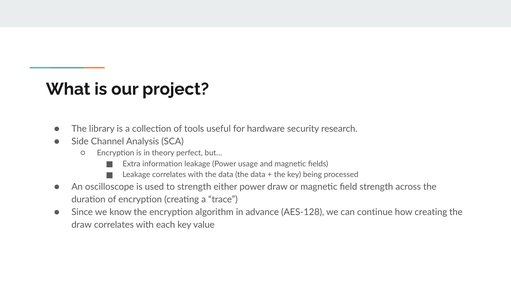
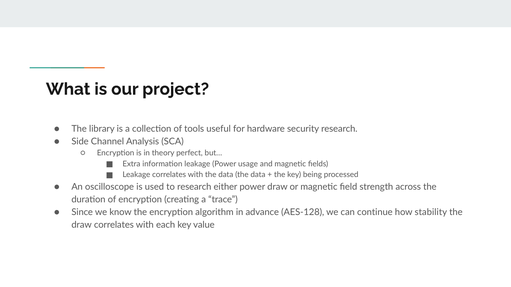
to strength: strength -> research (194, 187)
how creating: creating -> stability (431, 212)
